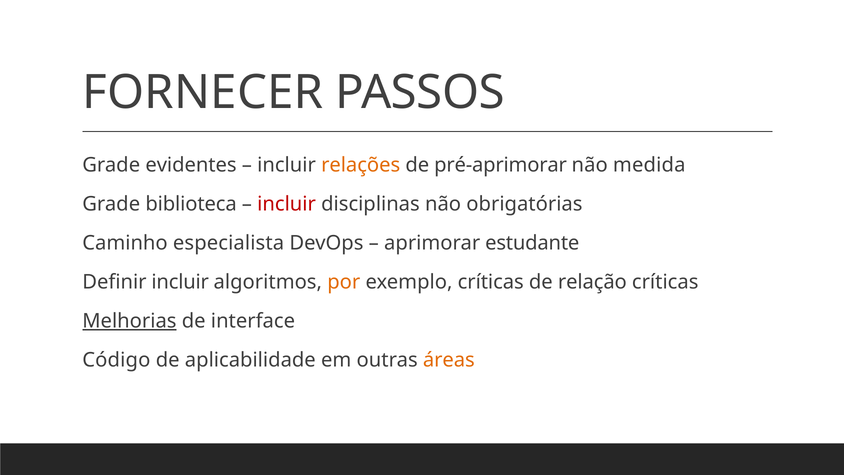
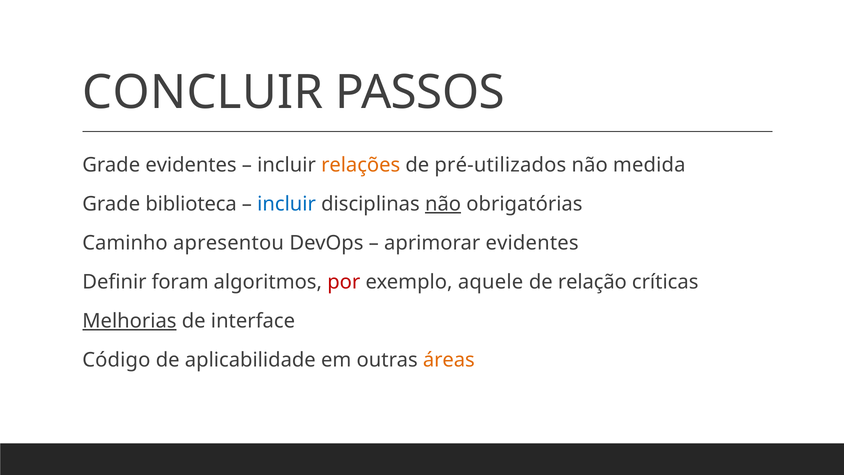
FORNECER: FORNECER -> CONCLUIR (203, 92)
pré-aprimorar: pré-aprimorar -> pré-utilizados (500, 165)
incluir colour: red -> blue (287, 204)
não underline: none -> present (443, 204)
especialista: especialista -> apresentou (229, 243)
aprimorar estudante: estudante -> evidentes (532, 243)
Definir incluir: incluir -> foram (180, 282)
por colour: orange -> red (344, 282)
exemplo críticas: críticas -> aquele (491, 282)
